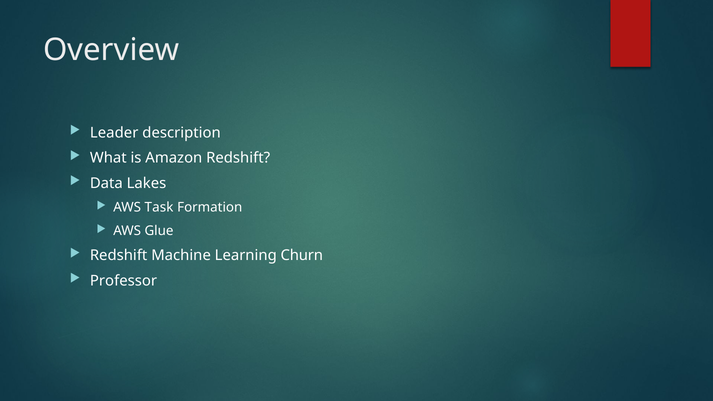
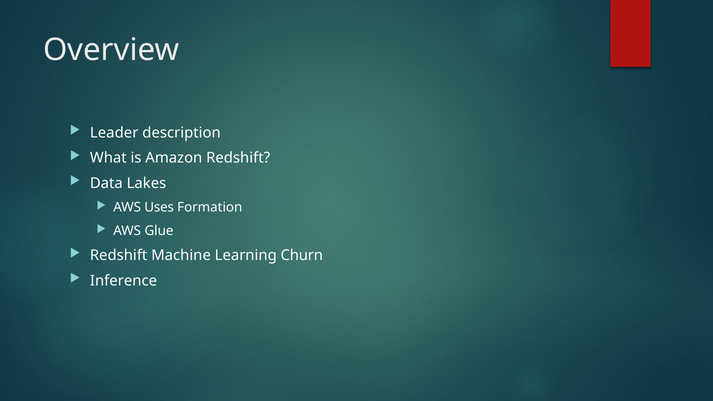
Task: Task -> Uses (159, 207)
Professor: Professor -> Inference (124, 281)
